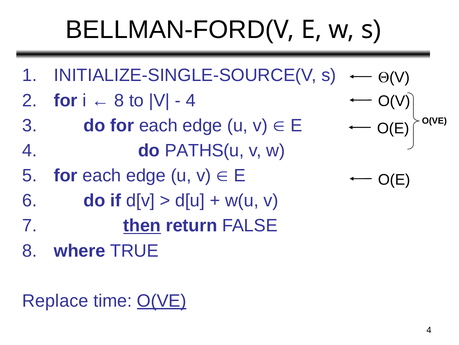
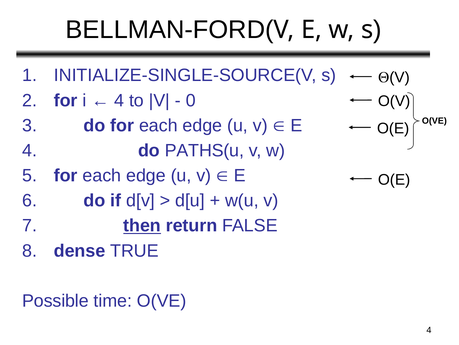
8: 8 -> 4 (119, 100)
4: 4 -> 0 (191, 100)
where: where -> dense (80, 250)
Replace: Replace -> Possible (55, 300)
O(VE underline: present -> none (162, 300)
